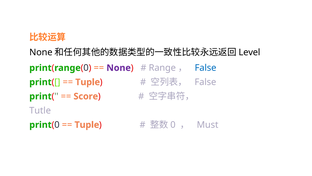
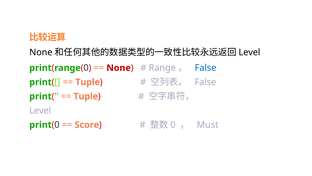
None colour: purple -> red (119, 68)
Score: Score -> Tuple (86, 96)
Tutle: Tutle -> Level (40, 110)
Tuple: Tuple -> Score (87, 124)
